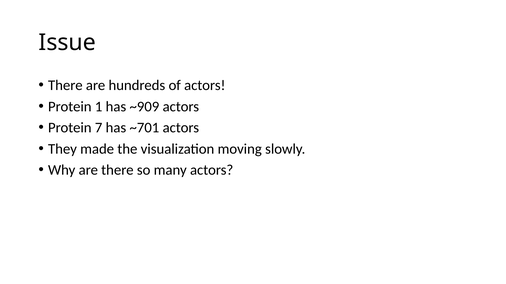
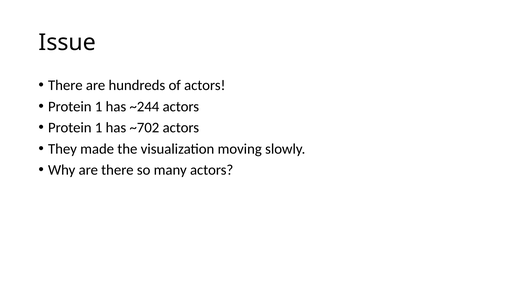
~909: ~909 -> ~244 (144, 107)
7: 7 -> 1 (99, 128)
~701: ~701 -> ~702 (144, 128)
